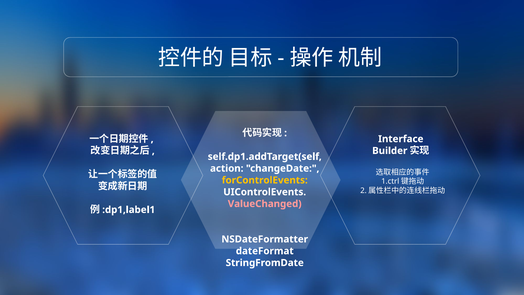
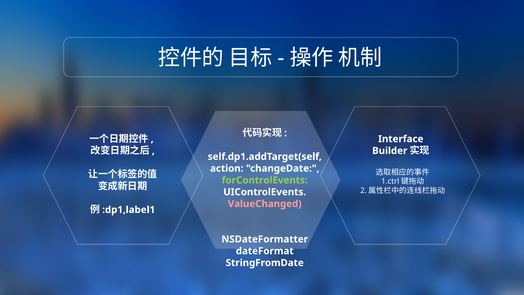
forControlEvents colour: yellow -> light green (265, 180)
